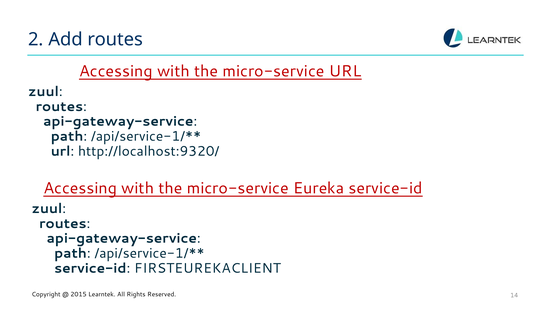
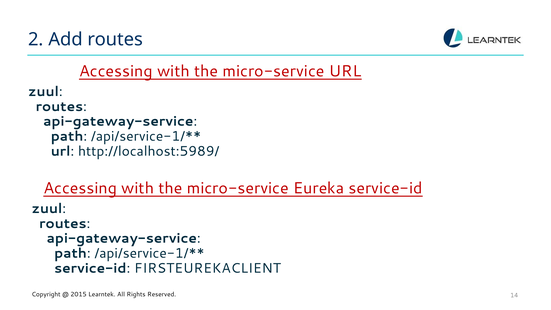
http://localhost:9320/: http://localhost:9320/ -> http://localhost:5989/ (149, 151)
